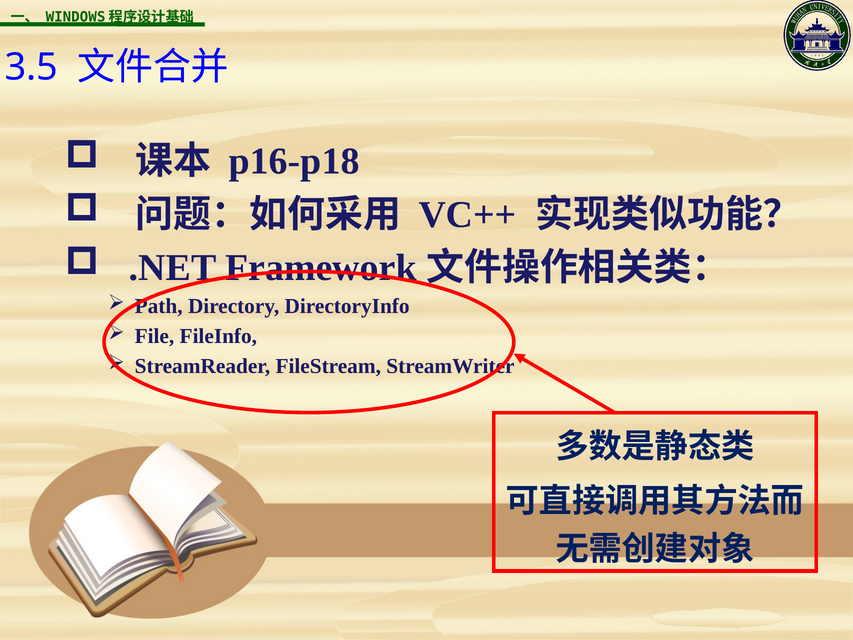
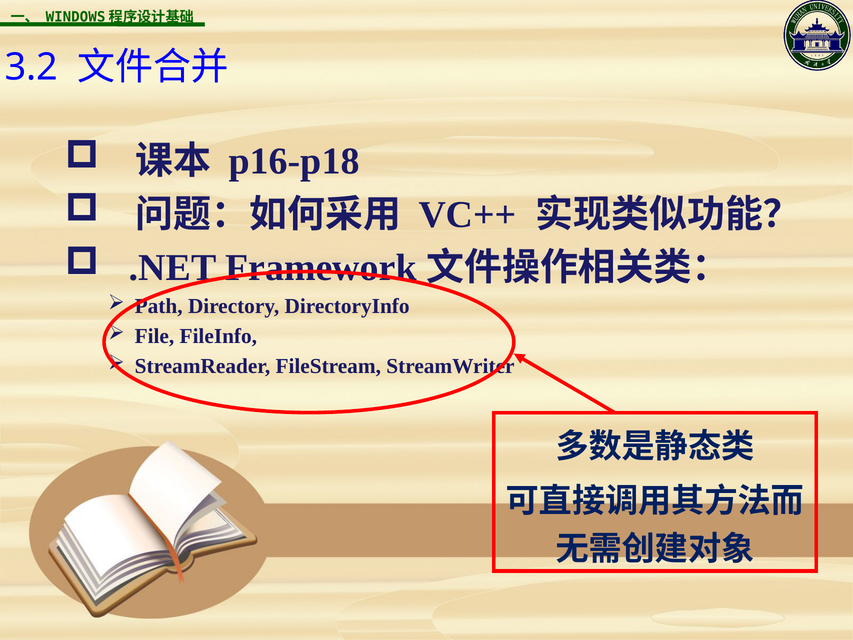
3.5: 3.5 -> 3.2 (31, 67)
